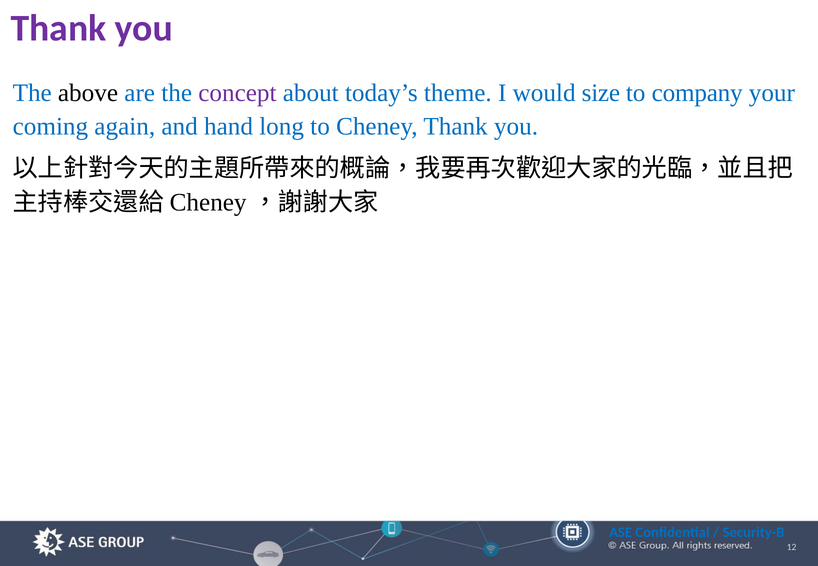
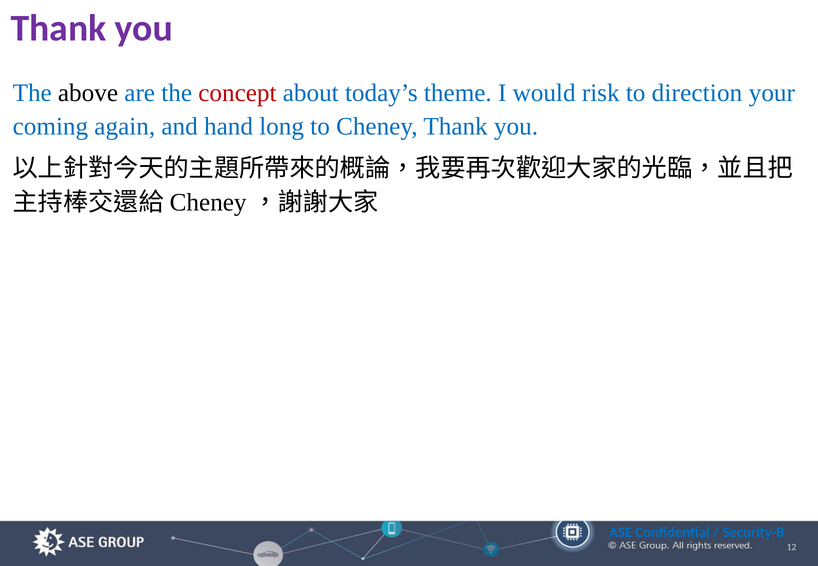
concept colour: purple -> red (237, 93)
size: size -> risk (601, 93)
company: company -> direction (697, 93)
